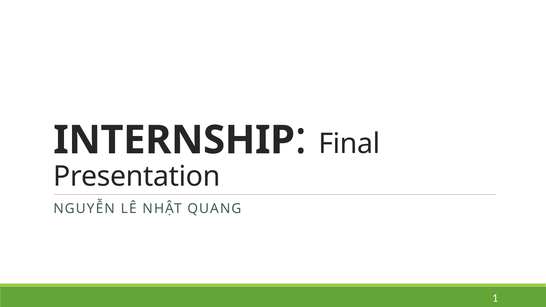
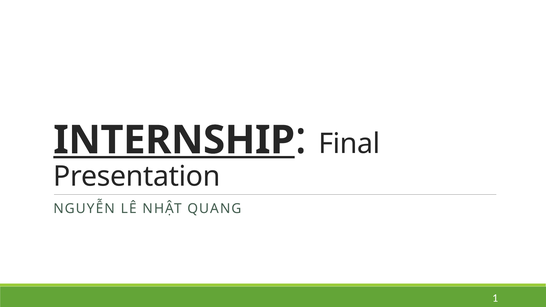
INTERNSHIP underline: none -> present (174, 140)
